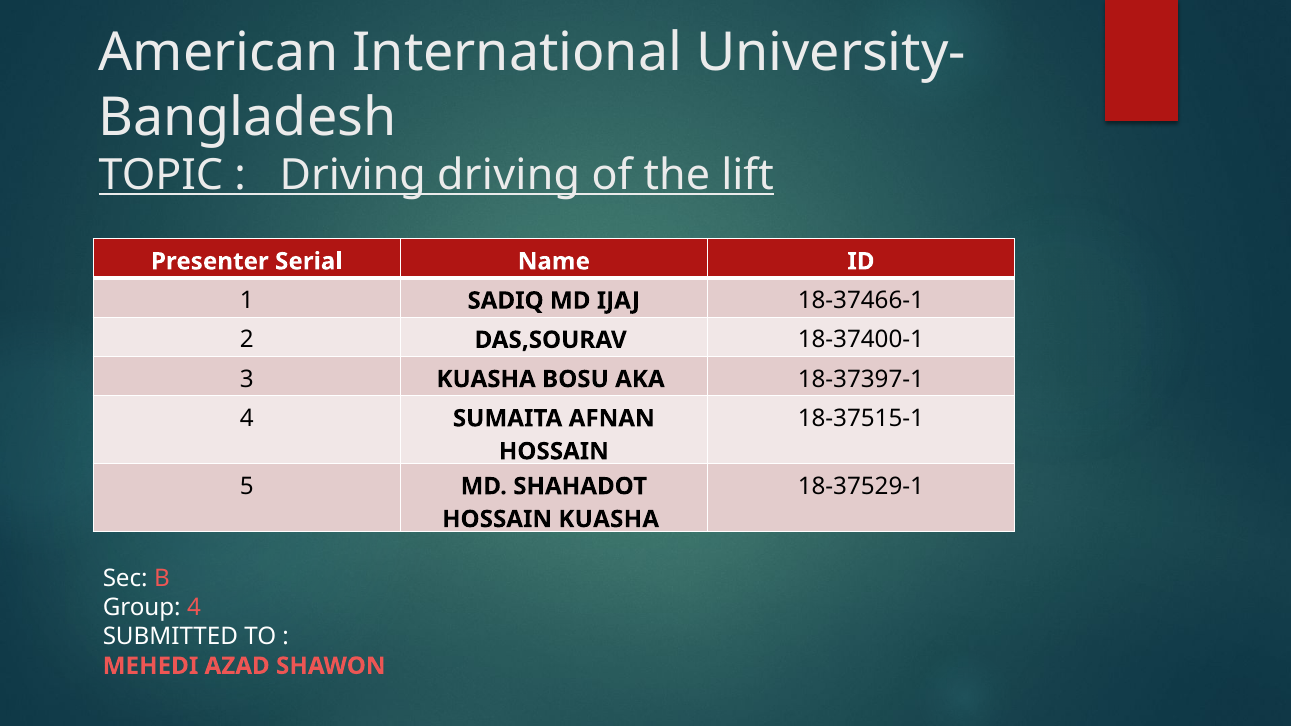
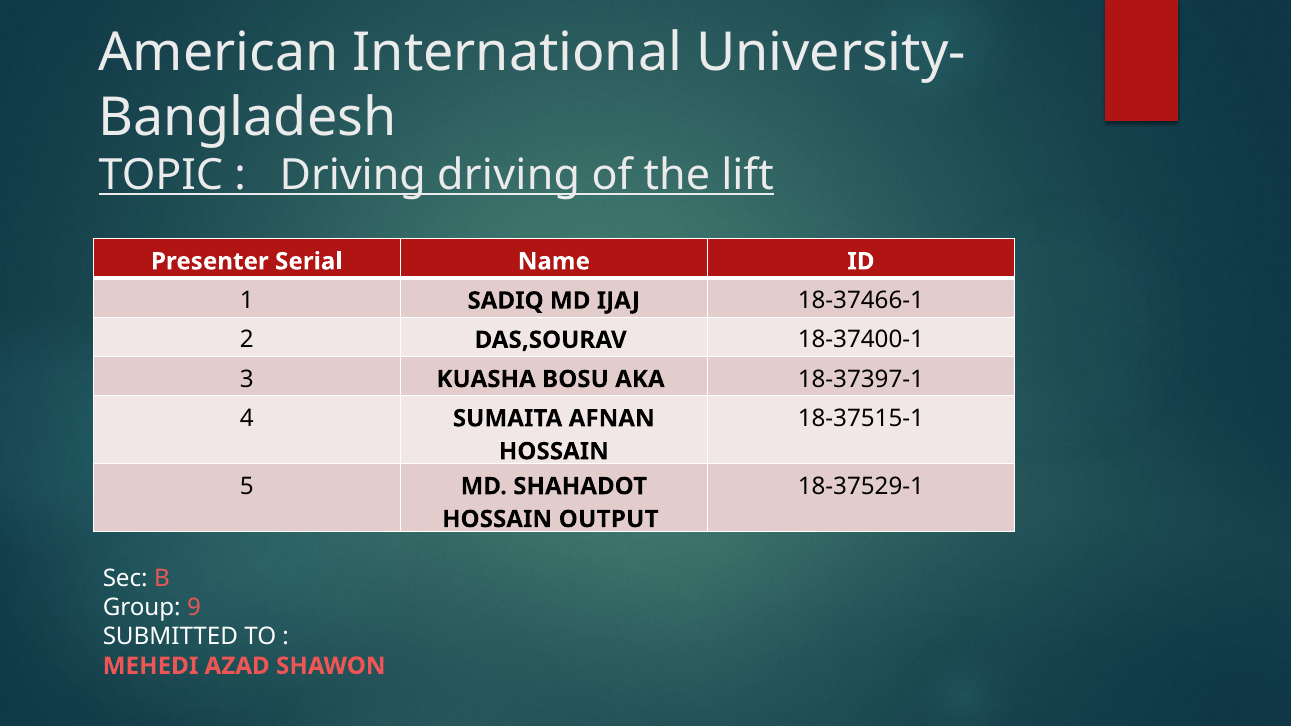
HOSSAIN KUASHA: KUASHA -> OUTPUT (609, 519)
Group 4: 4 -> 9 (194, 608)
